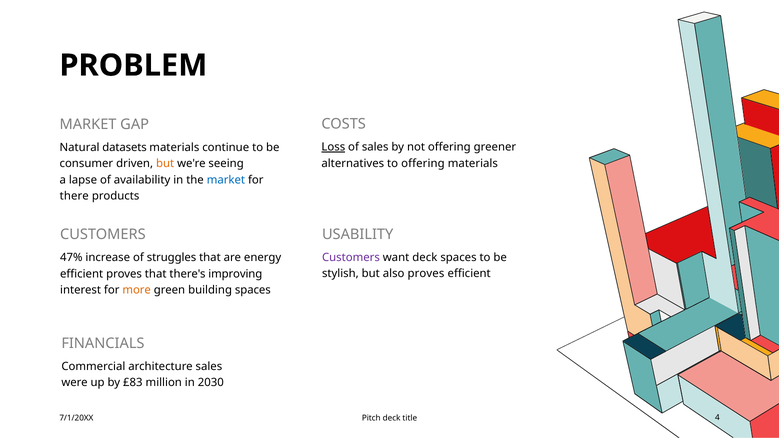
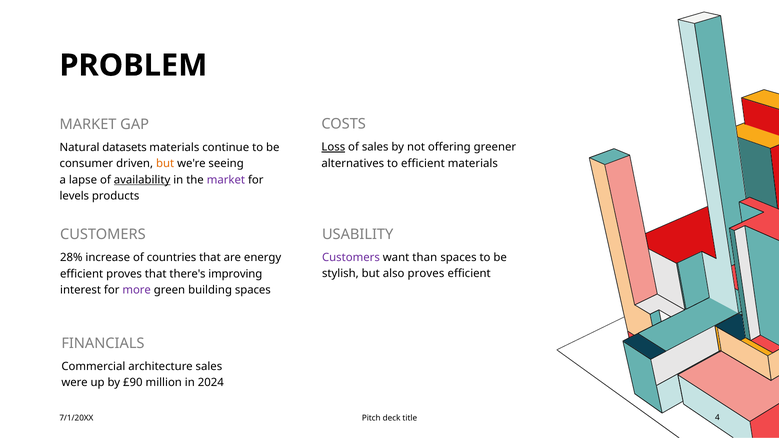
to offering: offering -> efficient (423, 163)
availability underline: none -> present (142, 180)
market colour: blue -> purple (226, 180)
there: there -> levels (74, 196)
want deck: deck -> than (425, 257)
47%: 47% -> 28% (71, 258)
struggles: struggles -> countries (171, 258)
more colour: orange -> purple (137, 290)
£83: £83 -> £90 (133, 383)
2030: 2030 -> 2024 (211, 383)
